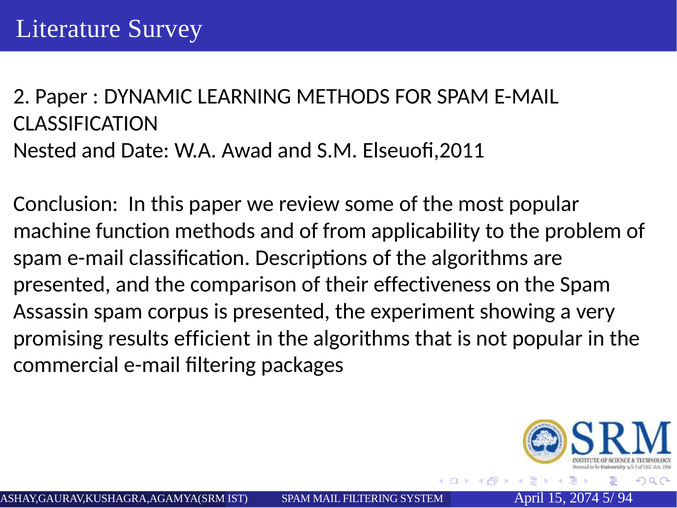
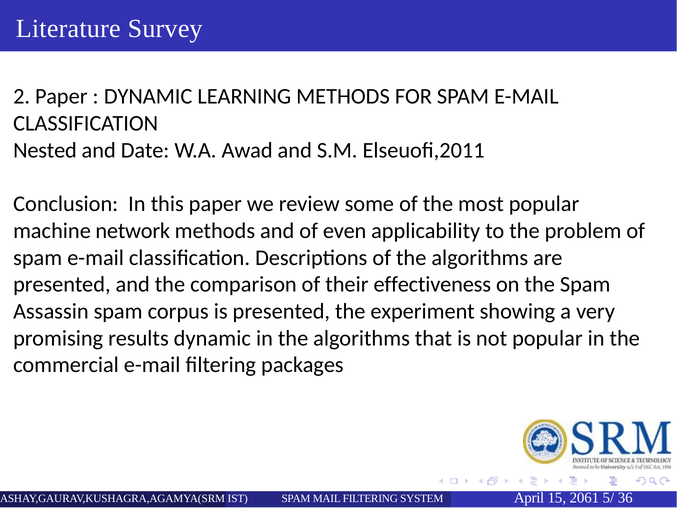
function: function -> network (133, 231)
from: from -> even (345, 231)
results efficient: efficient -> dynamic (212, 338)
2074: 2074 -> 2061 (584, 498)
94: 94 -> 36 (625, 498)
